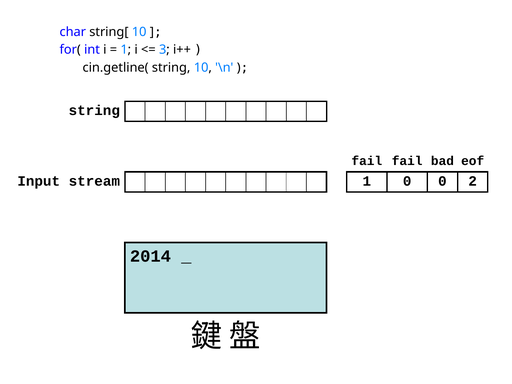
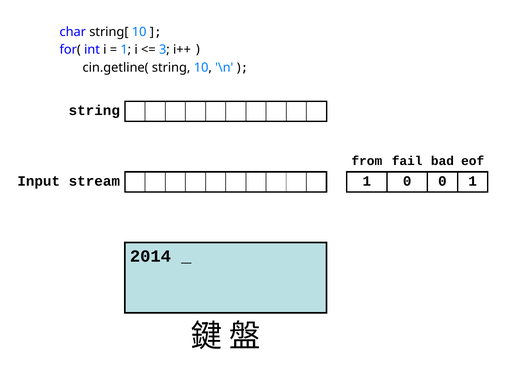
fail: fail -> from (367, 161)
0 2: 2 -> 1 (473, 181)
